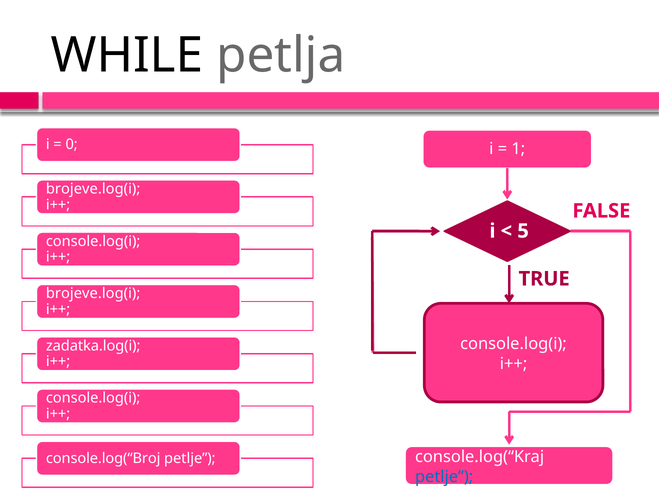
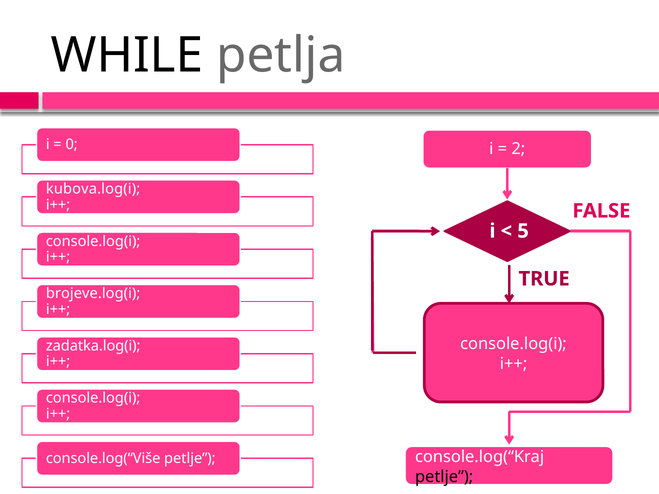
1: 1 -> 2 (518, 149)
brojeve.log(i: brojeve.log(i -> kubova.log(i (93, 189)
console.log(“Broj: console.log(“Broj -> console.log(“Više (103, 458)
petlje colour: blue -> black (444, 477)
